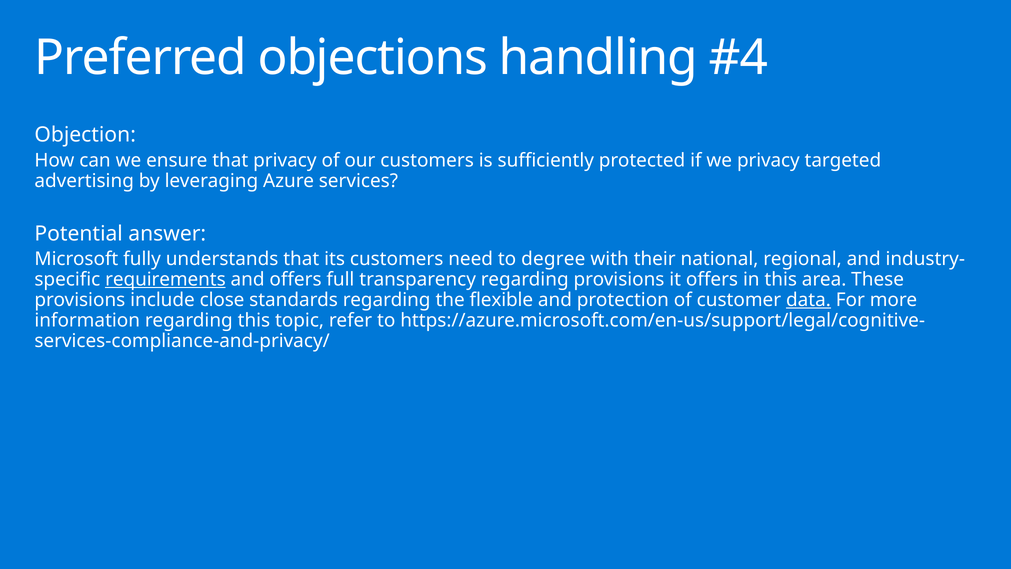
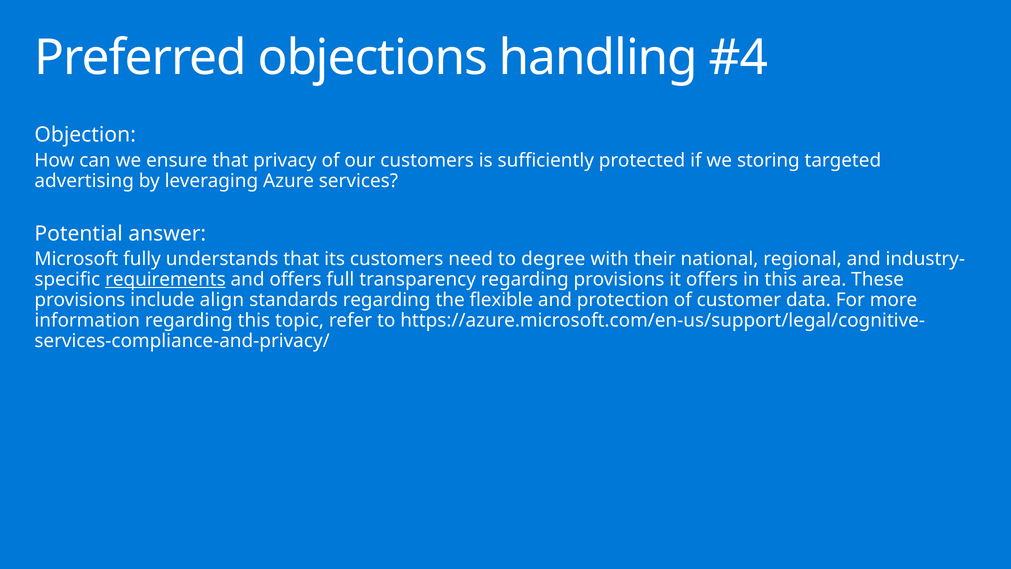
we privacy: privacy -> storing (768, 160)
close: close -> align (222, 300)
data underline: present -> none (808, 300)
